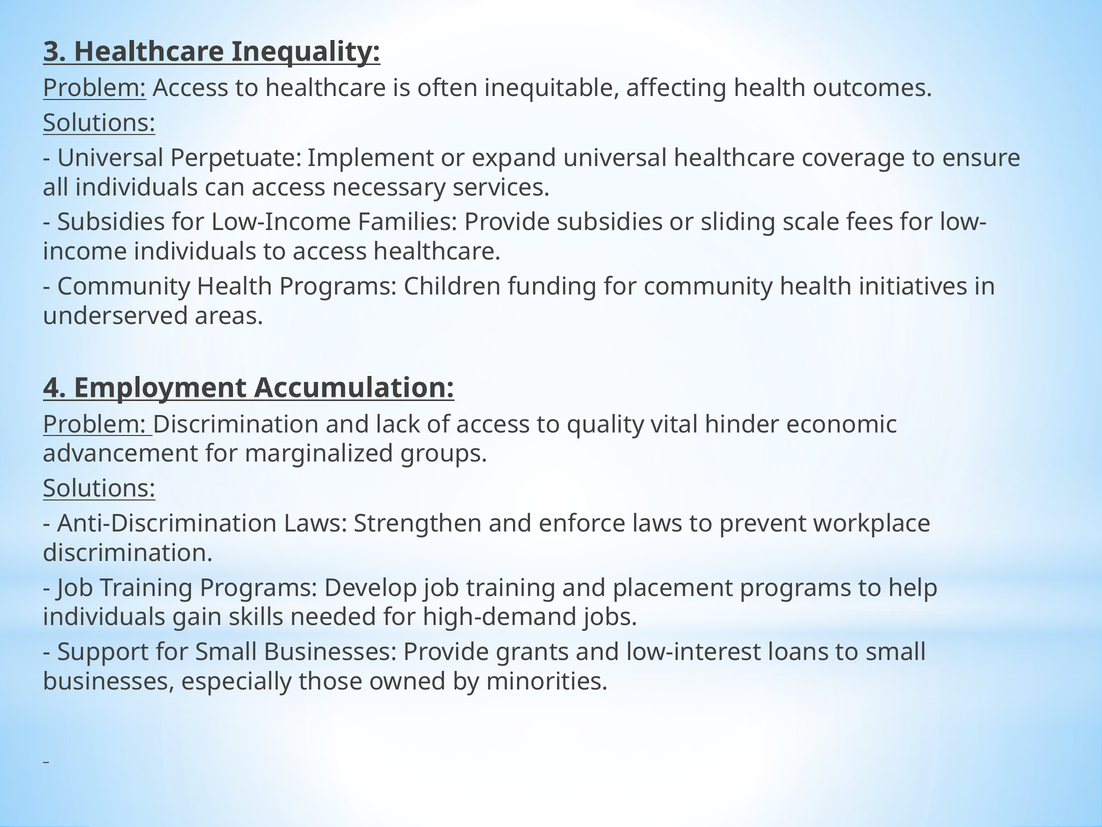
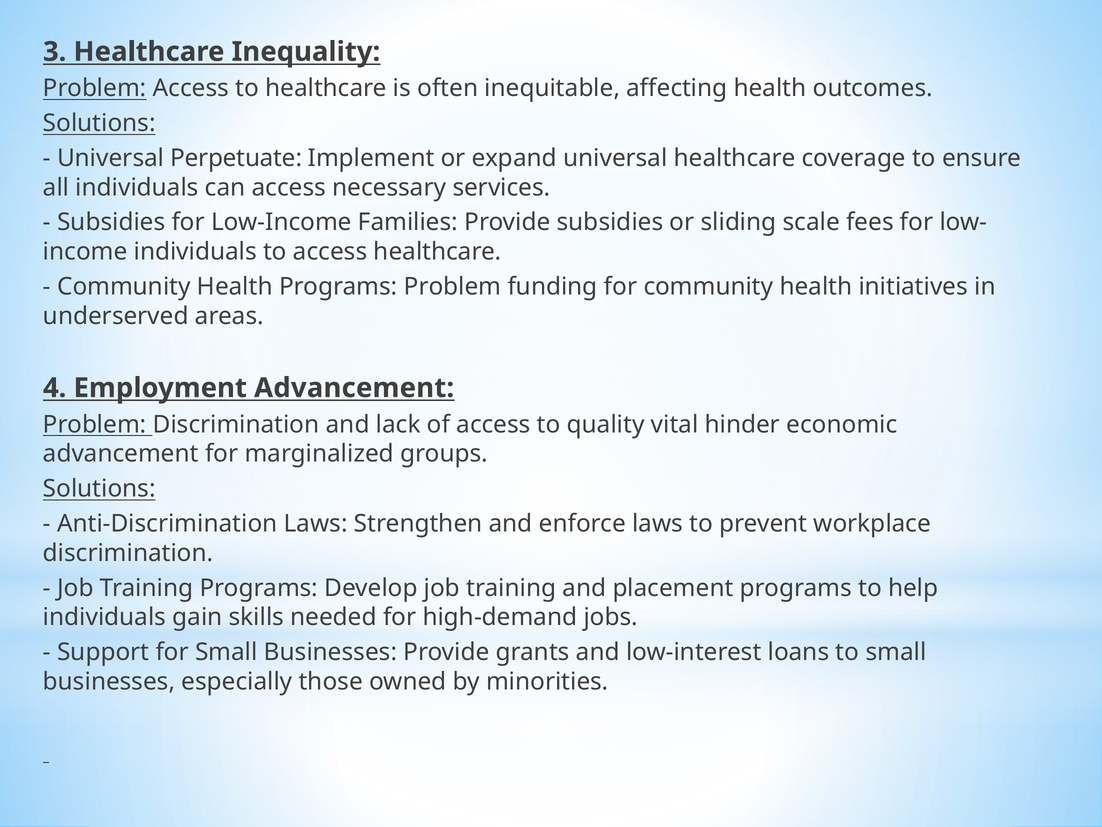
Programs Children: Children -> Problem (452, 287)
Employment Accumulation: Accumulation -> Advancement (354, 388)
